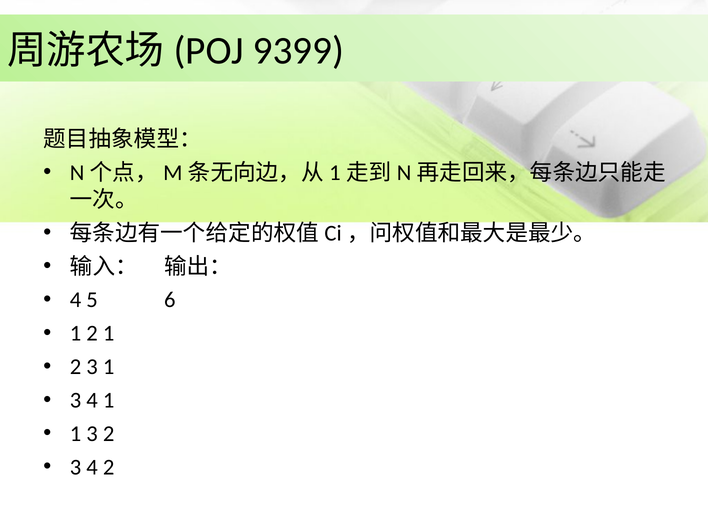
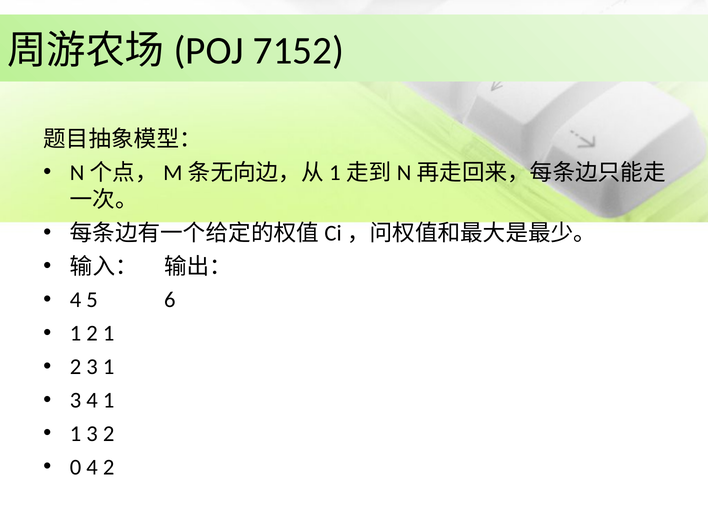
9399: 9399 -> 7152 (298, 51)
3: 3 -> 0 (76, 467)
